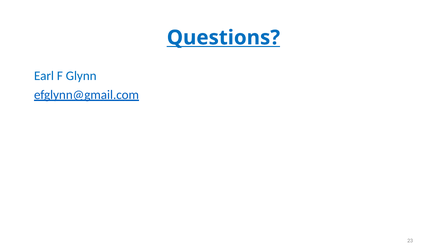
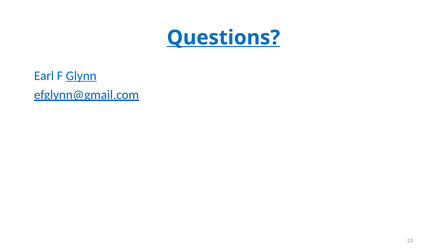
Glynn underline: none -> present (81, 76)
